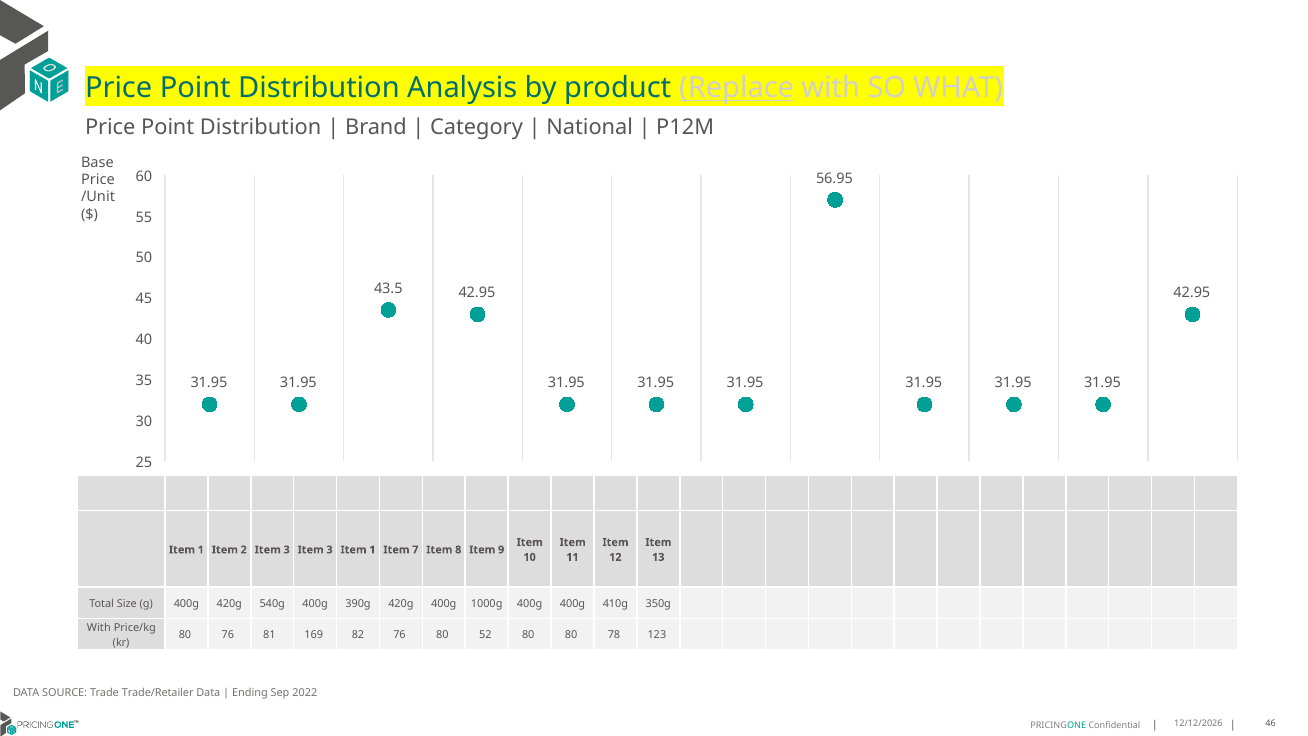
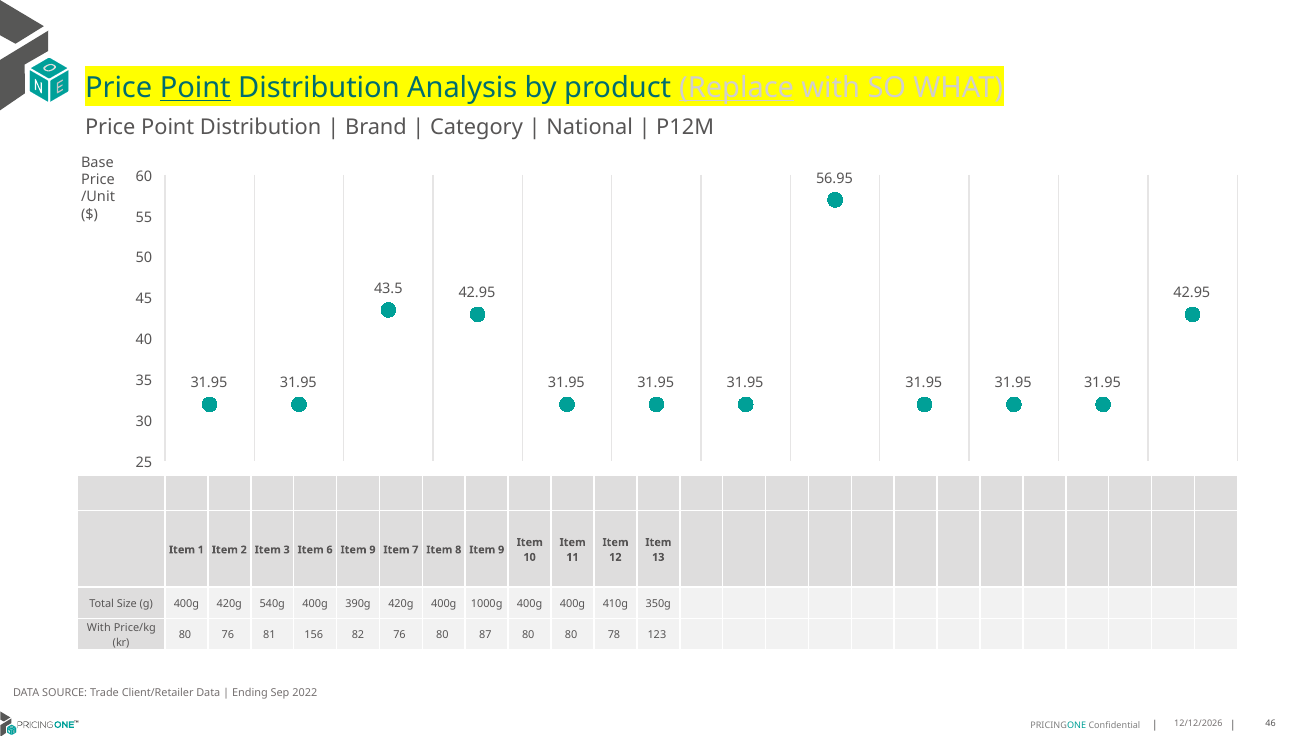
Point underline: none -> present (195, 88)
3 Item 3: 3 -> 6 (330, 550)
1: 1 -> 9 (372, 550)
169: 169 -> 156 (314, 635)
52: 52 -> 87 (485, 635)
Trade/Retailer: Trade/Retailer -> Client/Retailer (158, 693)
